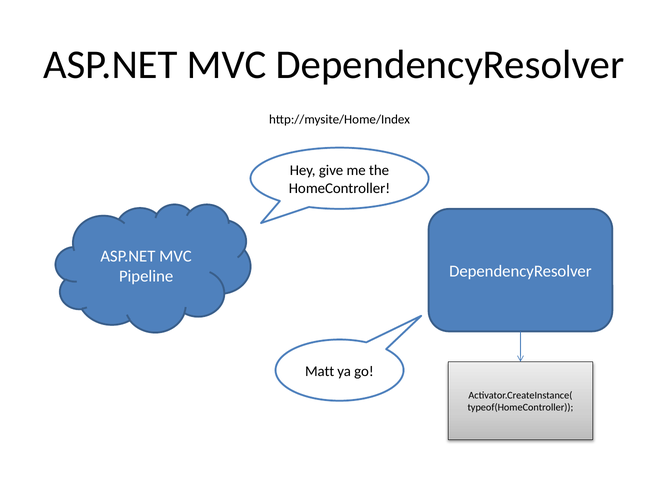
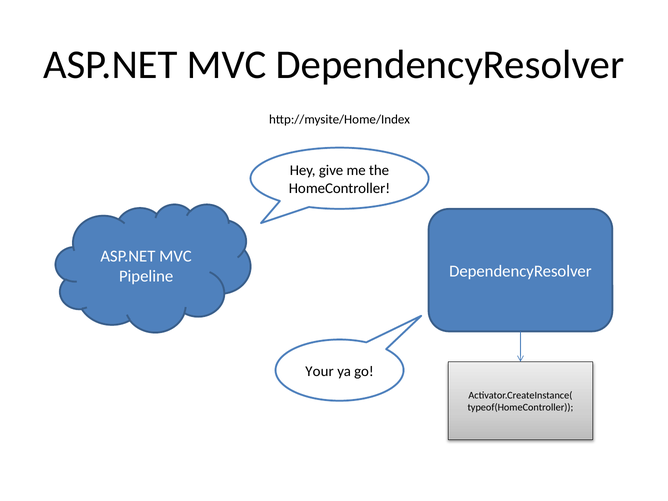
Matt: Matt -> Your (320, 371)
